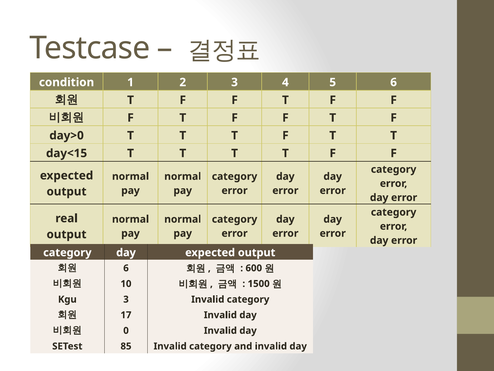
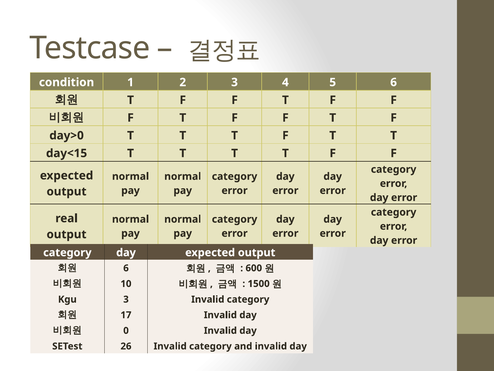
85: 85 -> 26 (126, 346)
